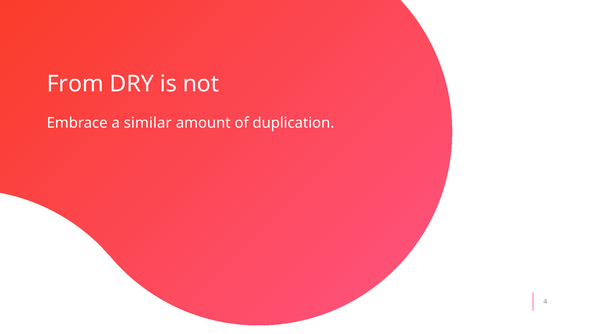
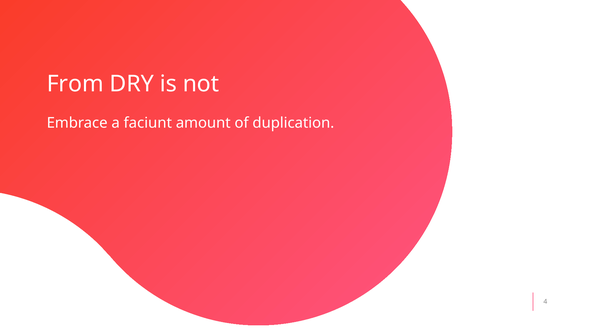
similar: similar -> faciunt (148, 123)
